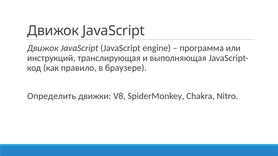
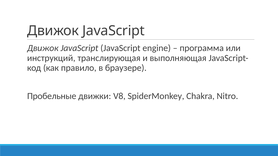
Определить: Определить -> Пробельные (52, 96)
